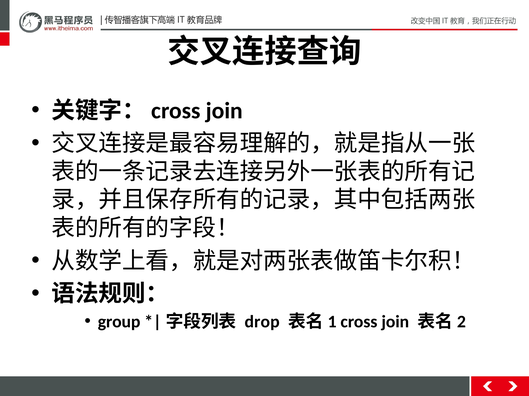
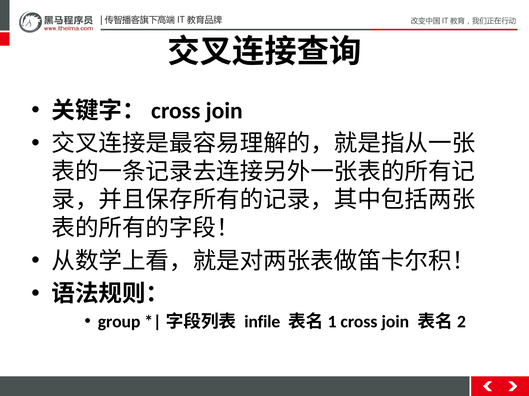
drop: drop -> infile (262, 322)
